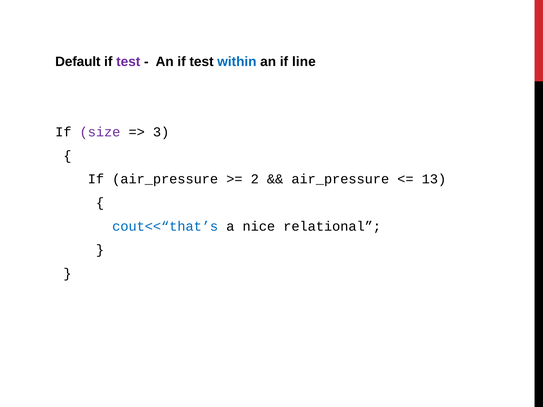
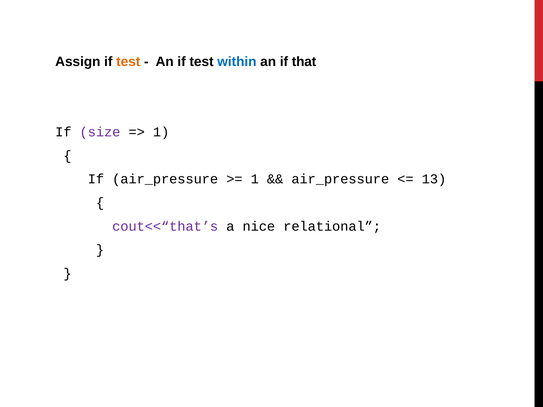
Default: Default -> Assign (78, 62)
test colour: purple -> orange (128, 62)
line: line -> that (304, 62)
3: 3 -> 1 (161, 132)
2: 2 -> 1 (255, 179)
cout<<“that’s colour: blue -> purple (165, 226)
